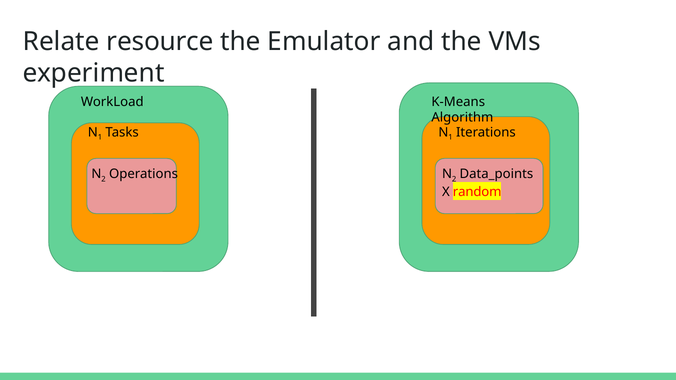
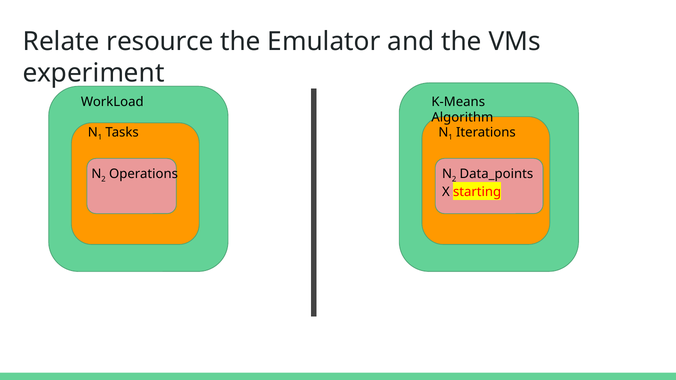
random: random -> starting (477, 192)
